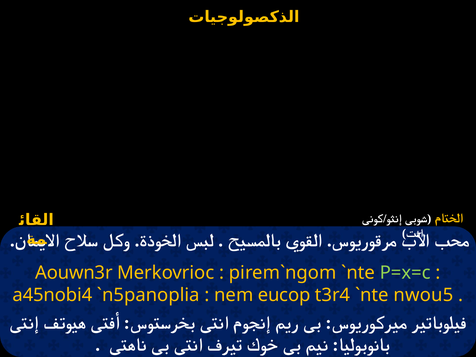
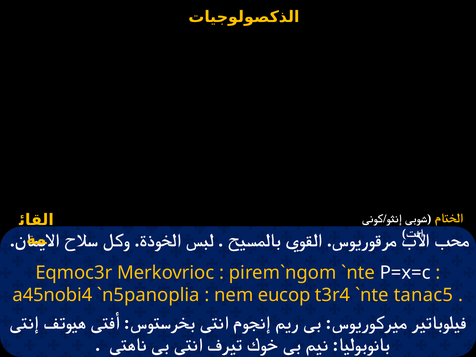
Aouwn3r: Aouwn3r -> Eqmoc3r (74, 273)
P=x=c colour: light green -> white (405, 273)
nwou5: nwou5 -> tanac5 (423, 295)
